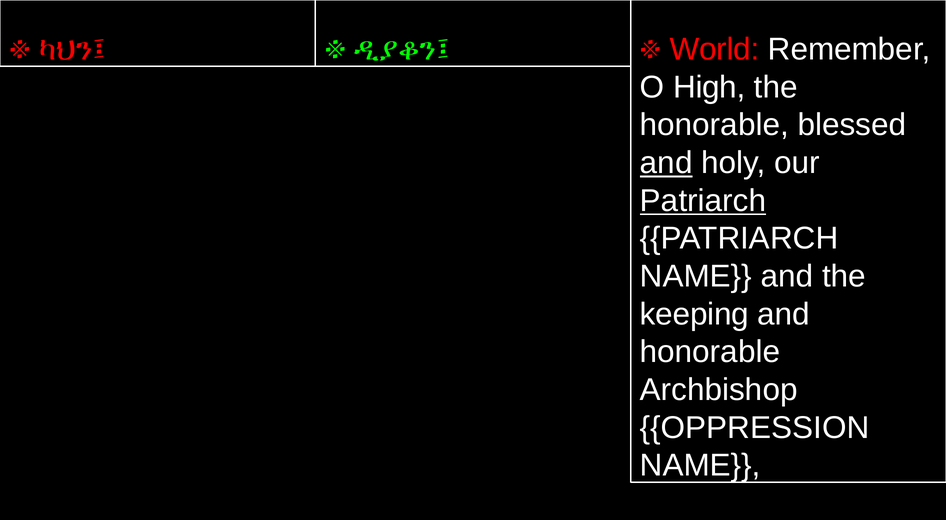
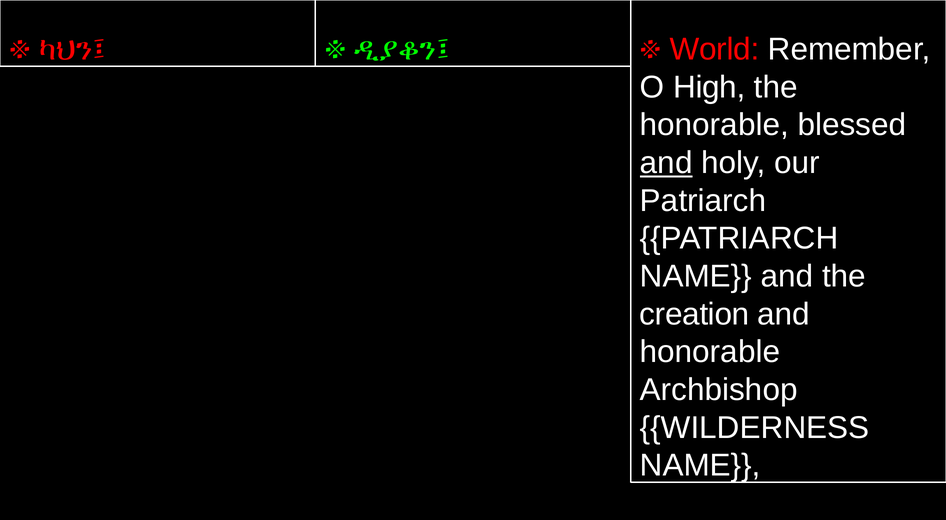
Patriarch underline: present -> none (703, 201)
keeping: keeping -> creation (694, 314)
OPPRESSION: OPPRESSION -> WILDERNESS (755, 428)
